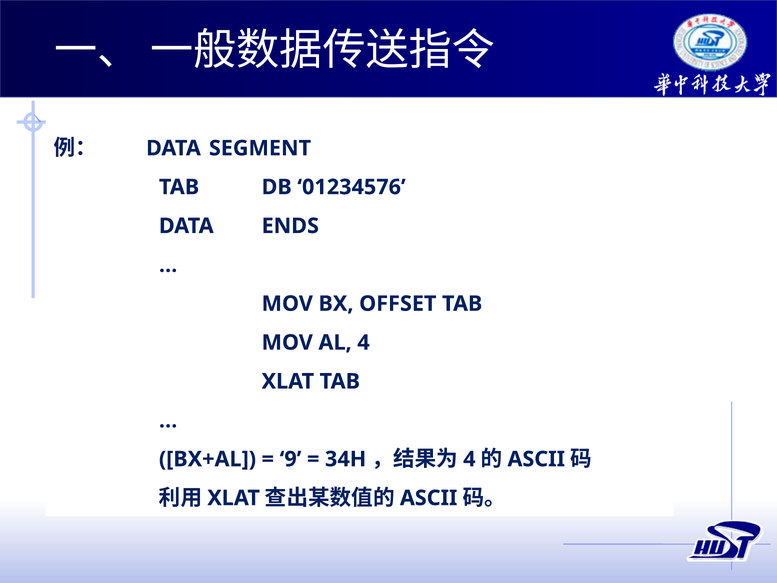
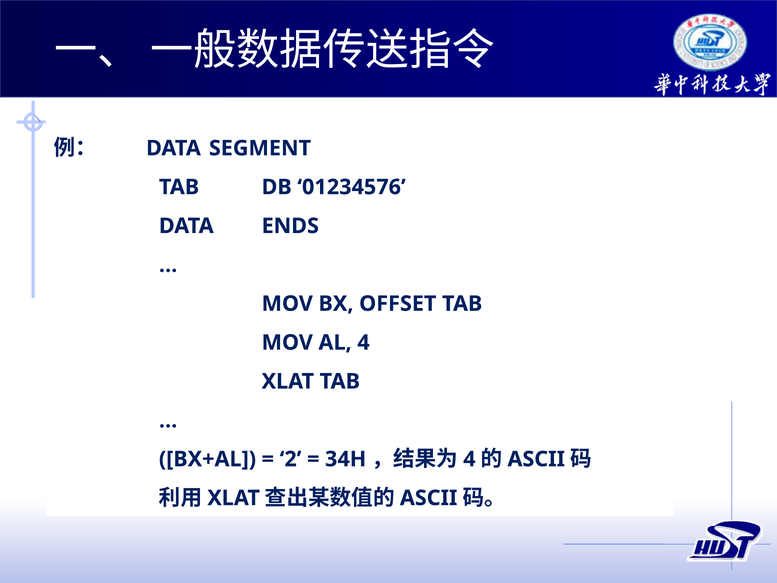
9: 9 -> 2 (291, 459)
